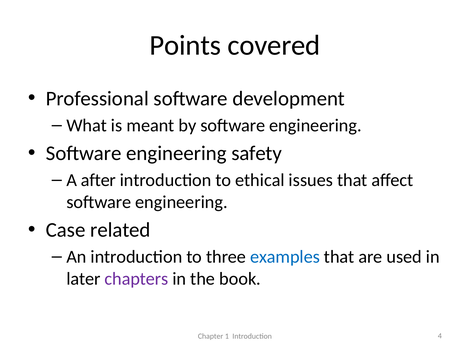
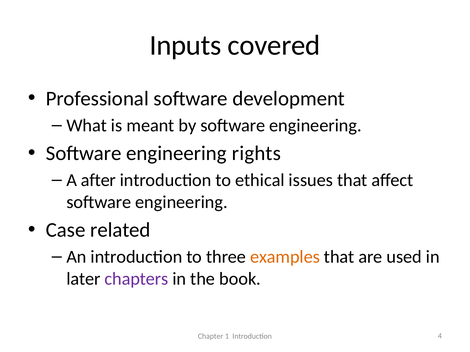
Points: Points -> Inputs (185, 45)
safety: safety -> rights (256, 153)
examples colour: blue -> orange (285, 257)
